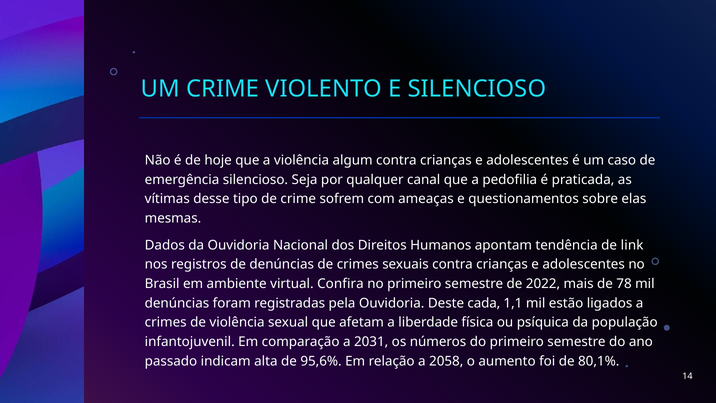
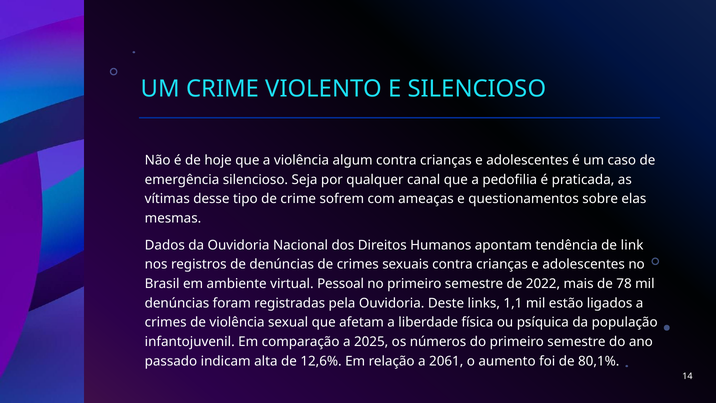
Confira: Confira -> Pessoal (341, 284)
cada: cada -> links (484, 303)
2031: 2031 -> 2025 (371, 342)
95,6%: 95,6% -> 12,6% (321, 361)
2058: 2058 -> 2061 (446, 361)
